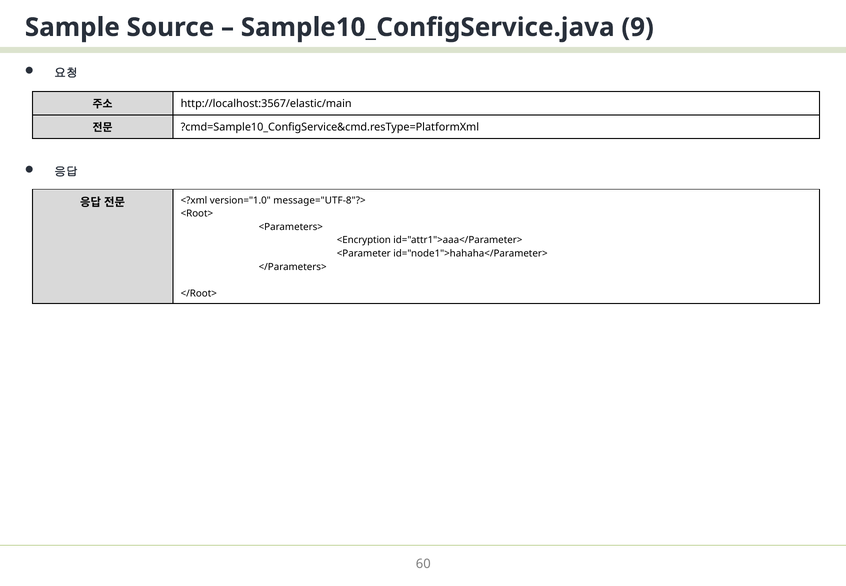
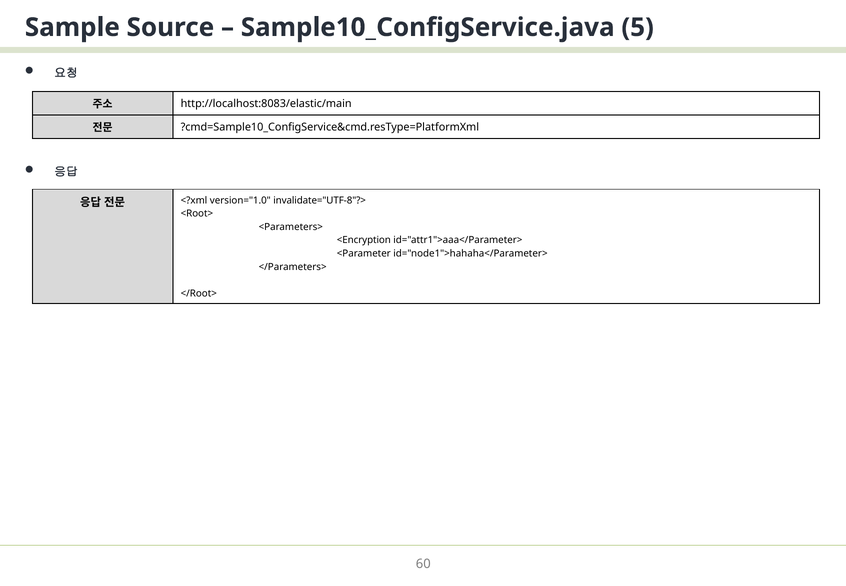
9: 9 -> 5 (638, 27)
http://localhost:3567/elastic/main: http://localhost:3567/elastic/main -> http://localhost:8083/elastic/main (266, 103)
message="UTF-8"?>: message="UTF-8"?> -> invalidate="UTF-8"?> (320, 200)
